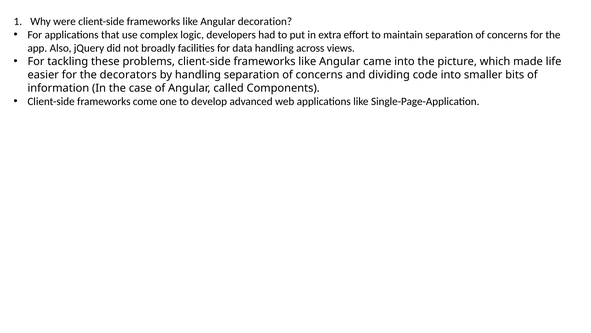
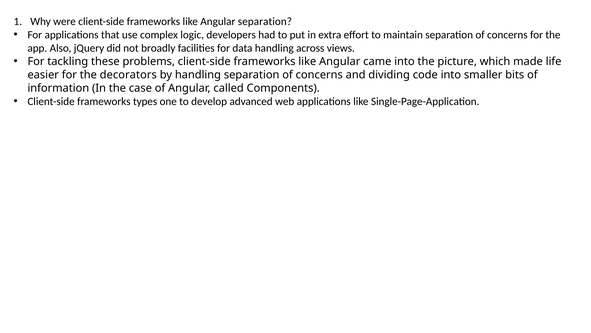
Angular decoration: decoration -> separation (265, 22)
come: come -> types (145, 101)
